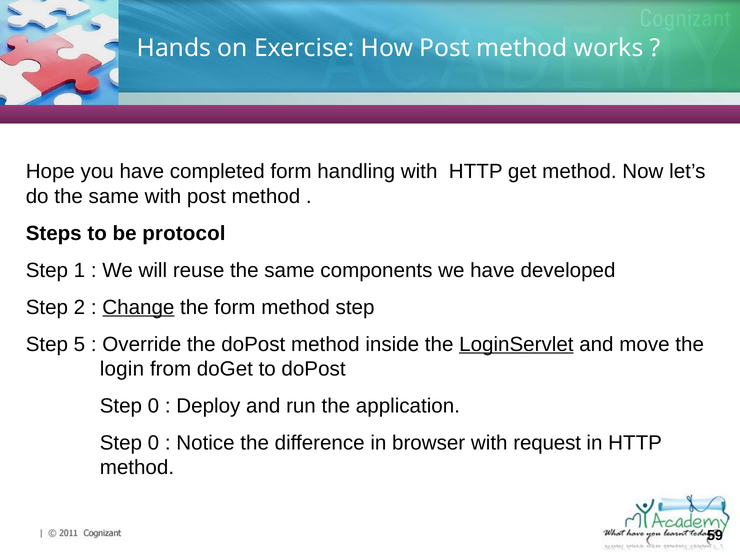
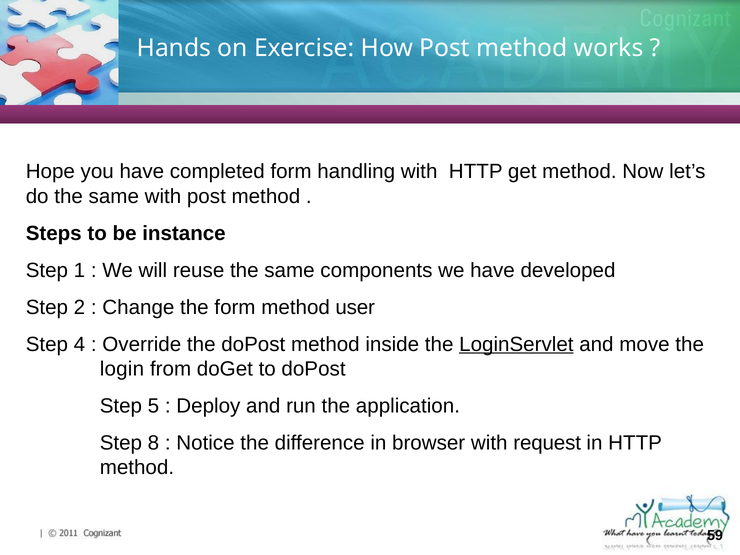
protocol: protocol -> instance (184, 233)
Change underline: present -> none (138, 307)
method step: step -> user (355, 307)
5: 5 -> 4 (79, 344)
0: 0 -> 5 (153, 406)
0: 0 -> 8 (153, 443)
